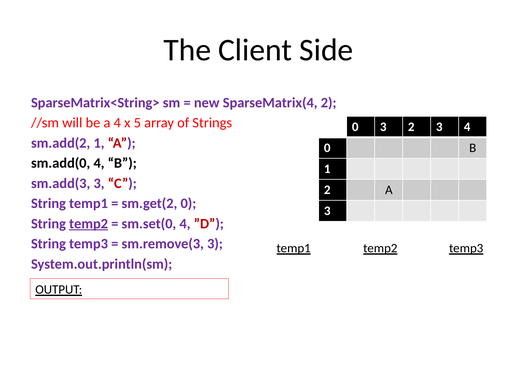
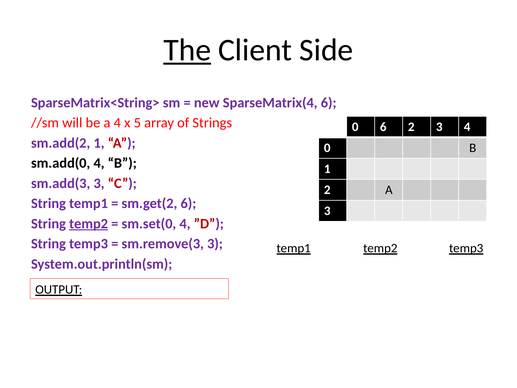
The underline: none -> present (187, 50)
SparseMatrix(4 2: 2 -> 6 (329, 103)
0 3: 3 -> 6 (383, 127)
sm.get(2 0: 0 -> 6 (188, 203)
